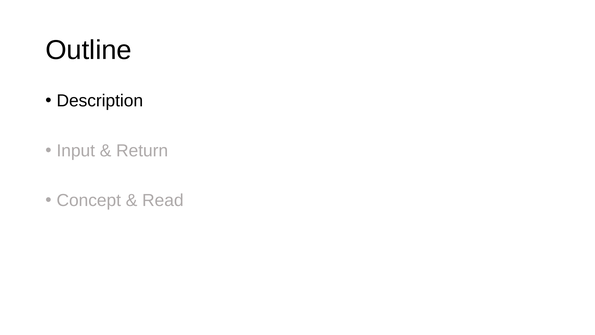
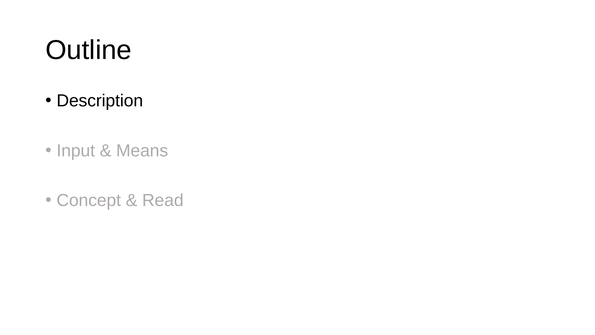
Return: Return -> Means (142, 150)
